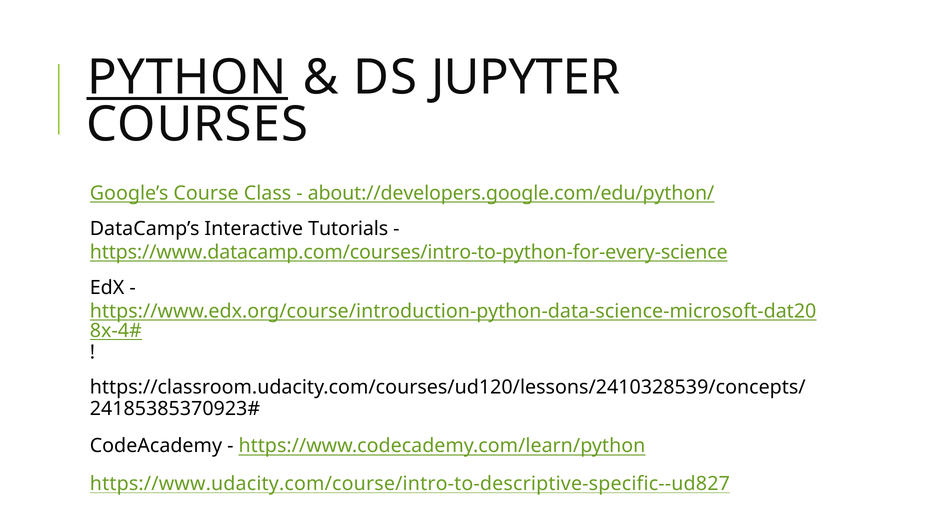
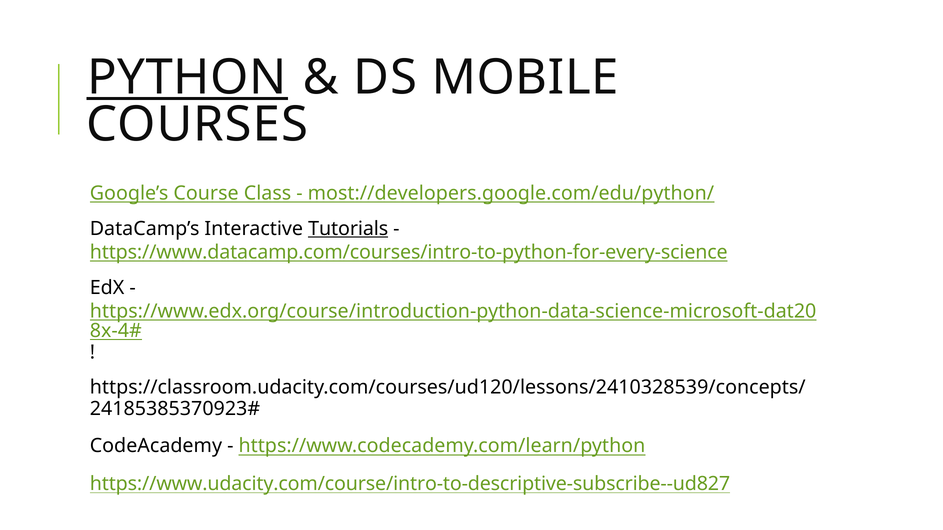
JUPYTER: JUPYTER -> MOBILE (525, 78)
about://developers.google.com/edu/python/: about://developers.google.com/edu/python/ -> most://developers.google.com/edu/python/ (511, 193)
Tutorials underline: none -> present (348, 229)
https://www.udacity.com/course/intro-to-descriptive-specific--ud827: https://www.udacity.com/course/intro-to-descriptive-specific--ud827 -> https://www.udacity.com/course/intro-to-descriptive-subscribe--ud827 (410, 484)
